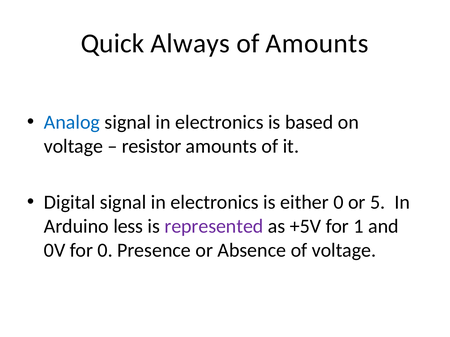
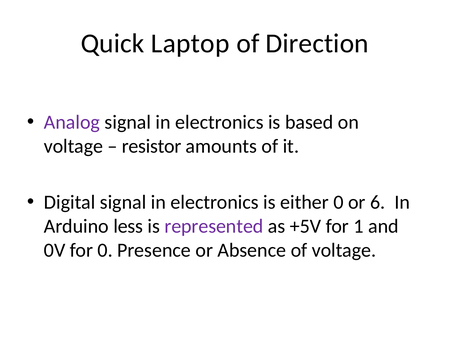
Always: Always -> Laptop (190, 44)
of Amounts: Amounts -> Direction (317, 44)
Analog colour: blue -> purple (72, 122)
5: 5 -> 6 (378, 202)
